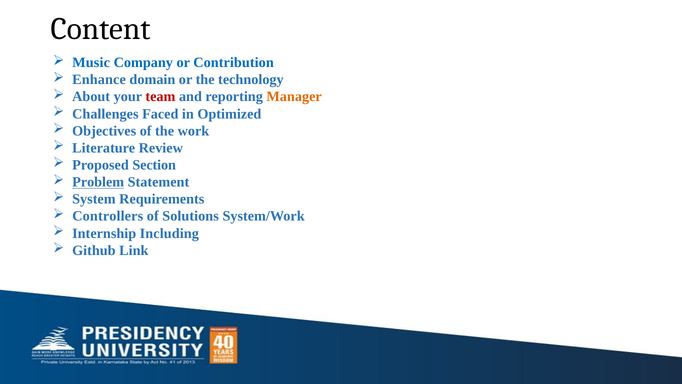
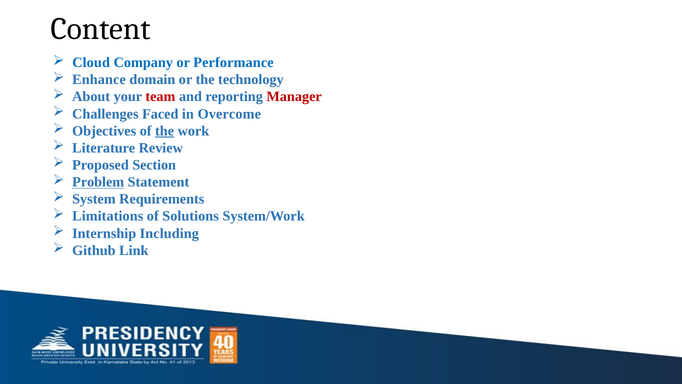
Music: Music -> Cloud (91, 63)
Contribution: Contribution -> Performance (234, 63)
Manager colour: orange -> red (294, 97)
Optimized: Optimized -> Overcome (229, 114)
the underline: none -> present (165, 131)
Controllers: Controllers -> Limitations (108, 216)
